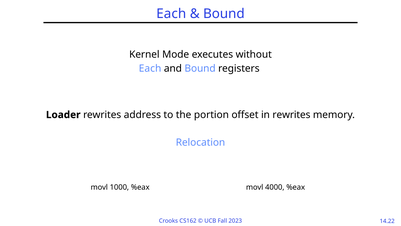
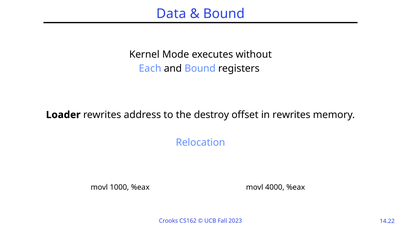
Each: Each -> Data (171, 14)
portion: portion -> destroy (211, 115)
